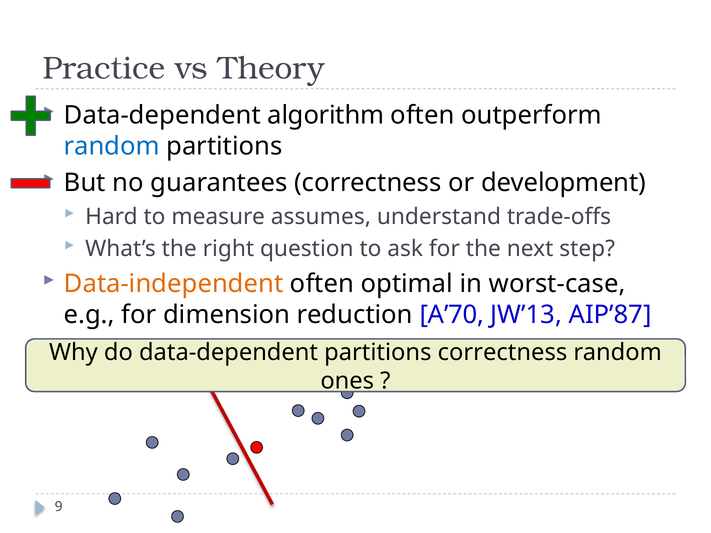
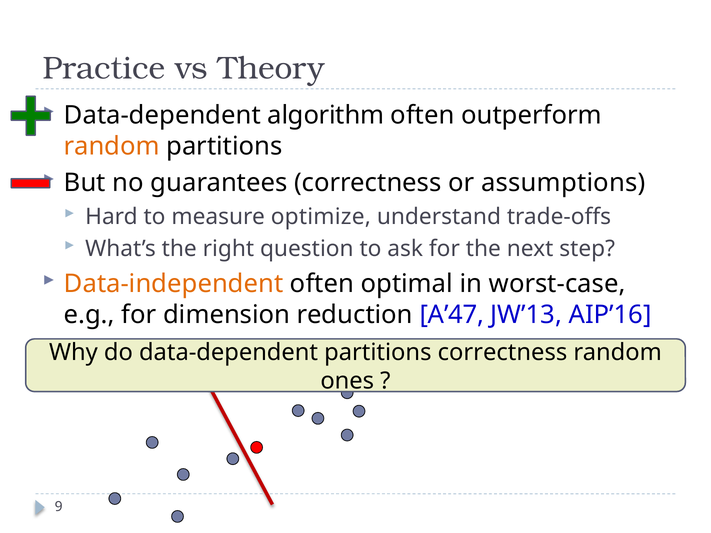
random colour: blue -> orange (112, 146)
development: development -> assumptions (563, 183)
assumes: assumes -> optimize (321, 217)
A’70: A’70 -> A’47 (452, 315)
AIP’87: AIP’87 -> AIP’16 (610, 315)
